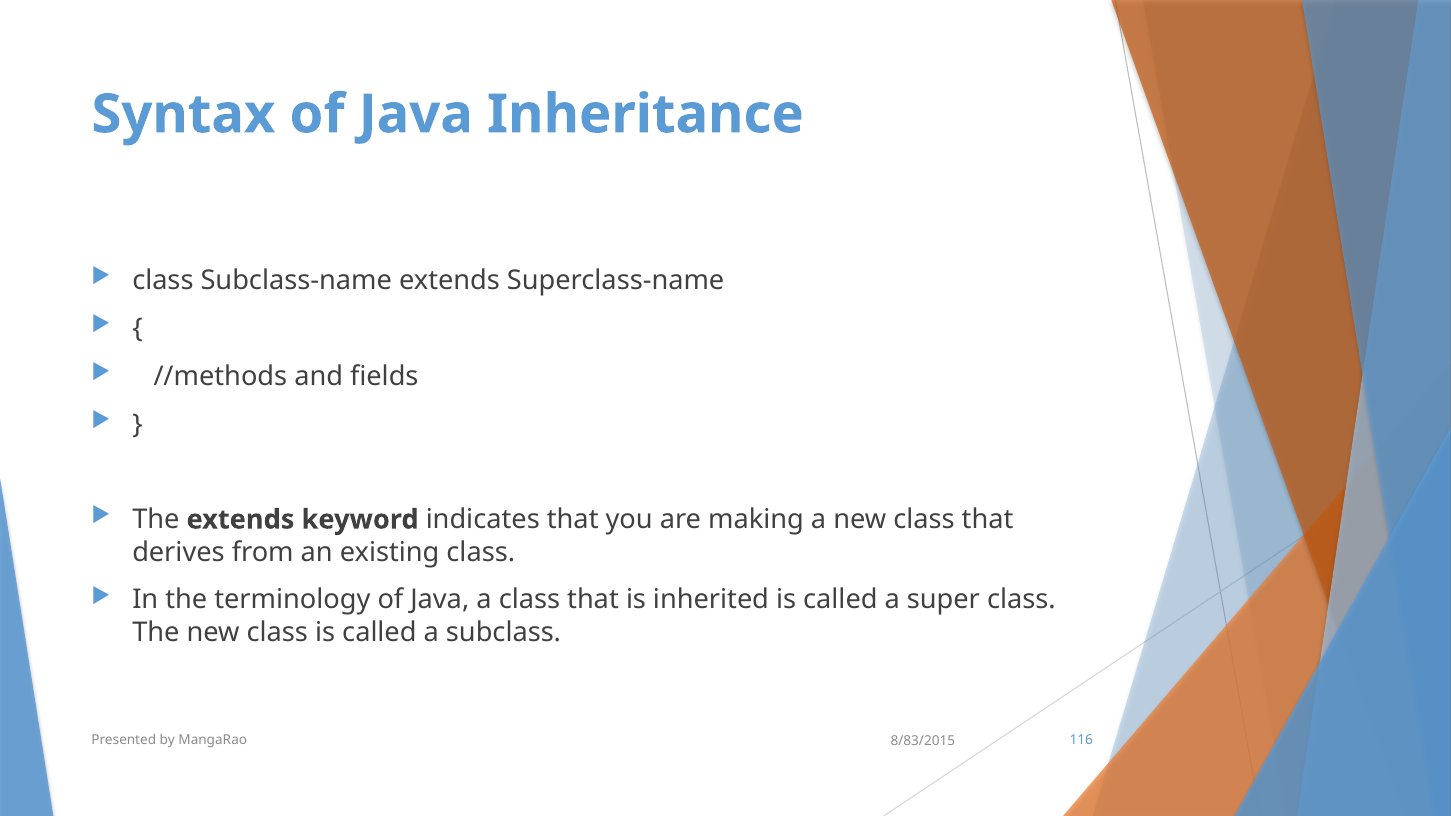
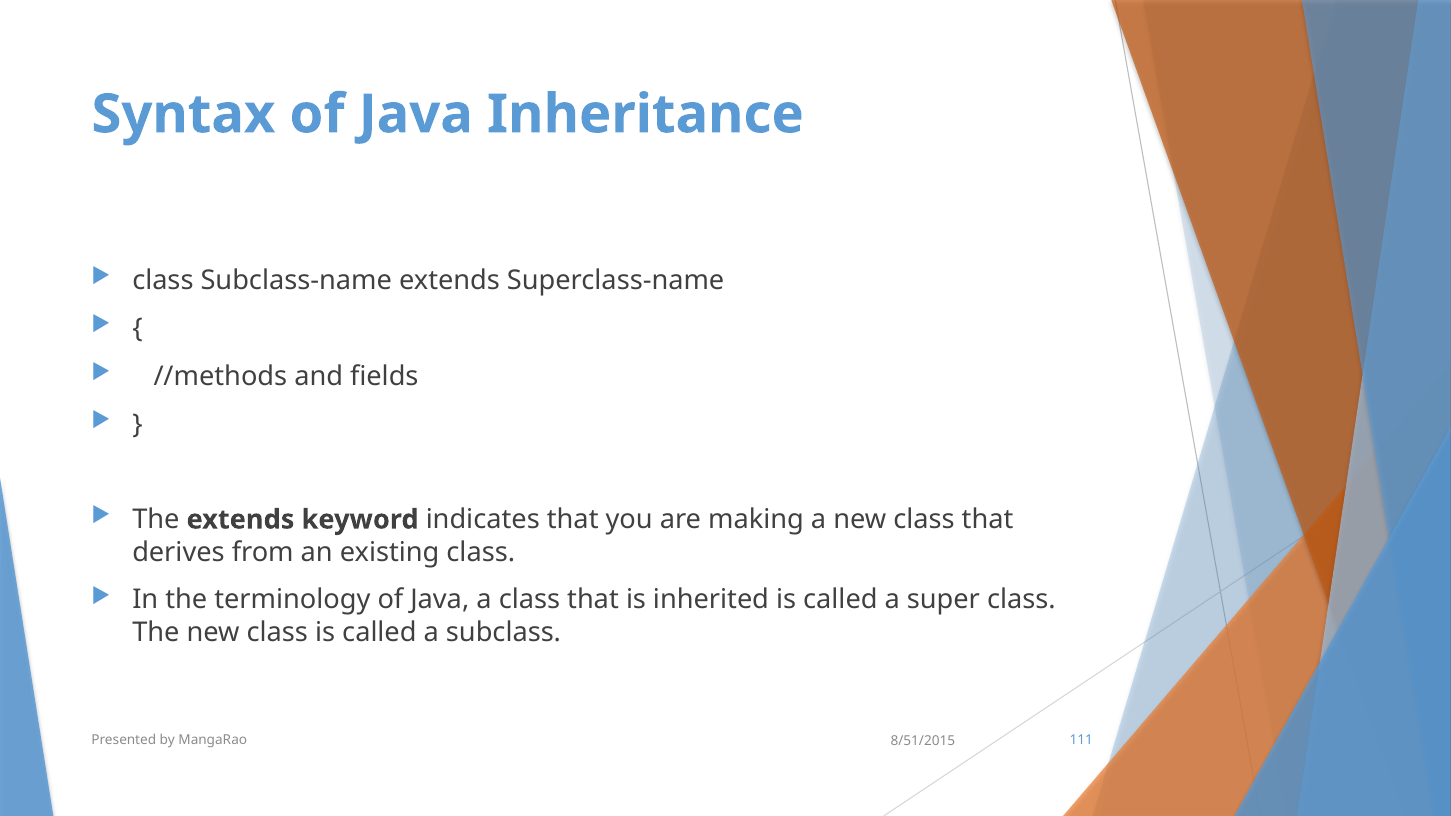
116: 116 -> 111 (1081, 741)
8/83/2015: 8/83/2015 -> 8/51/2015 (923, 742)
